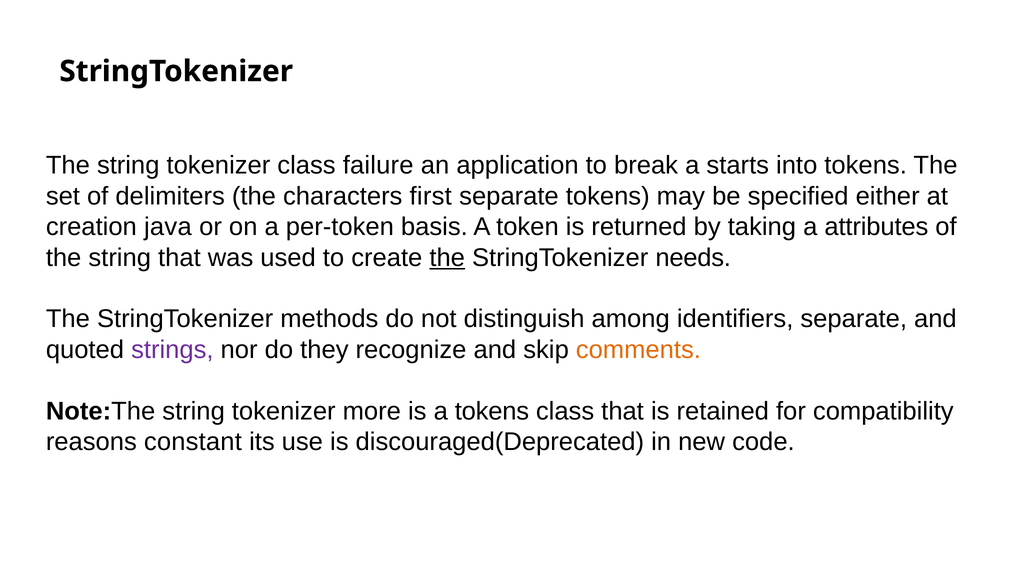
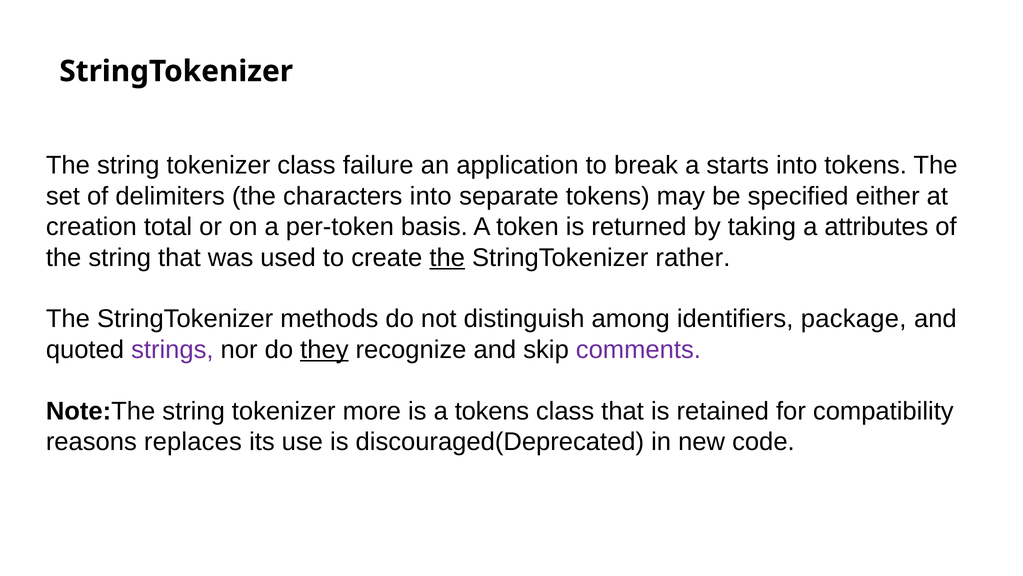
characters first: first -> into (431, 196)
java: java -> total (168, 227)
needs: needs -> rather (693, 257)
identifiers separate: separate -> package (854, 319)
they underline: none -> present (324, 349)
comments colour: orange -> purple (638, 349)
constant: constant -> replaces (193, 441)
